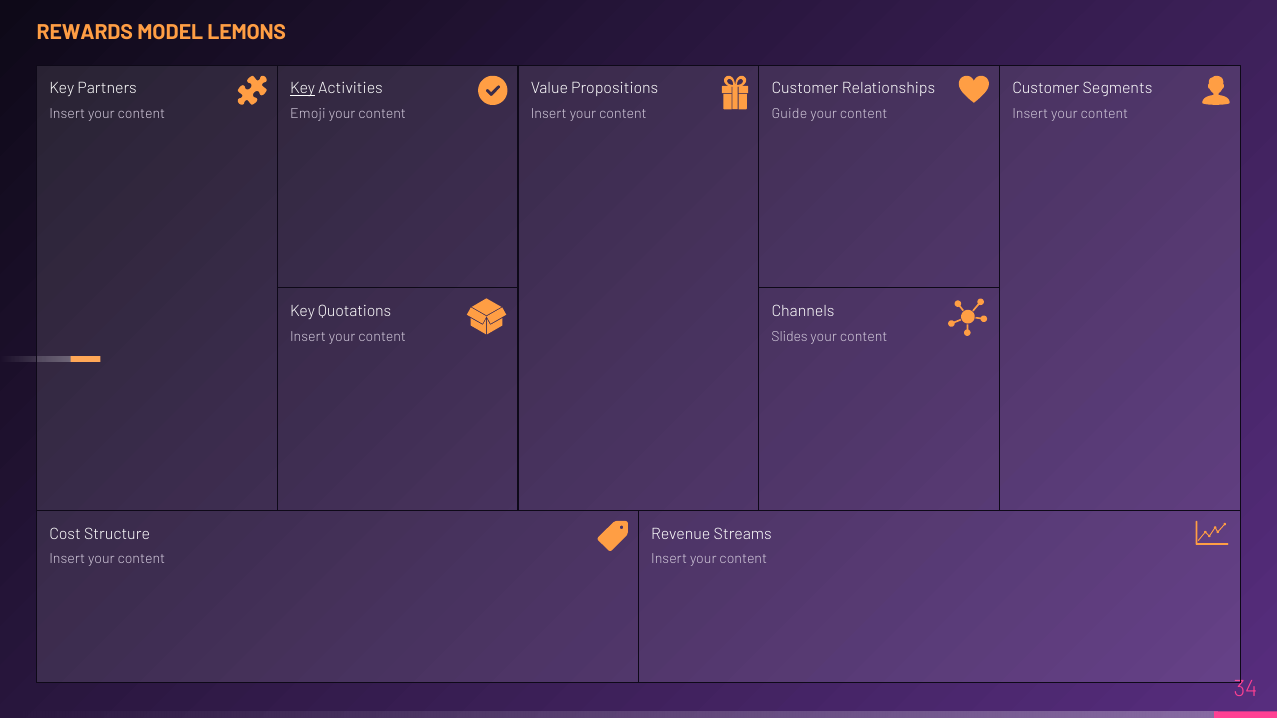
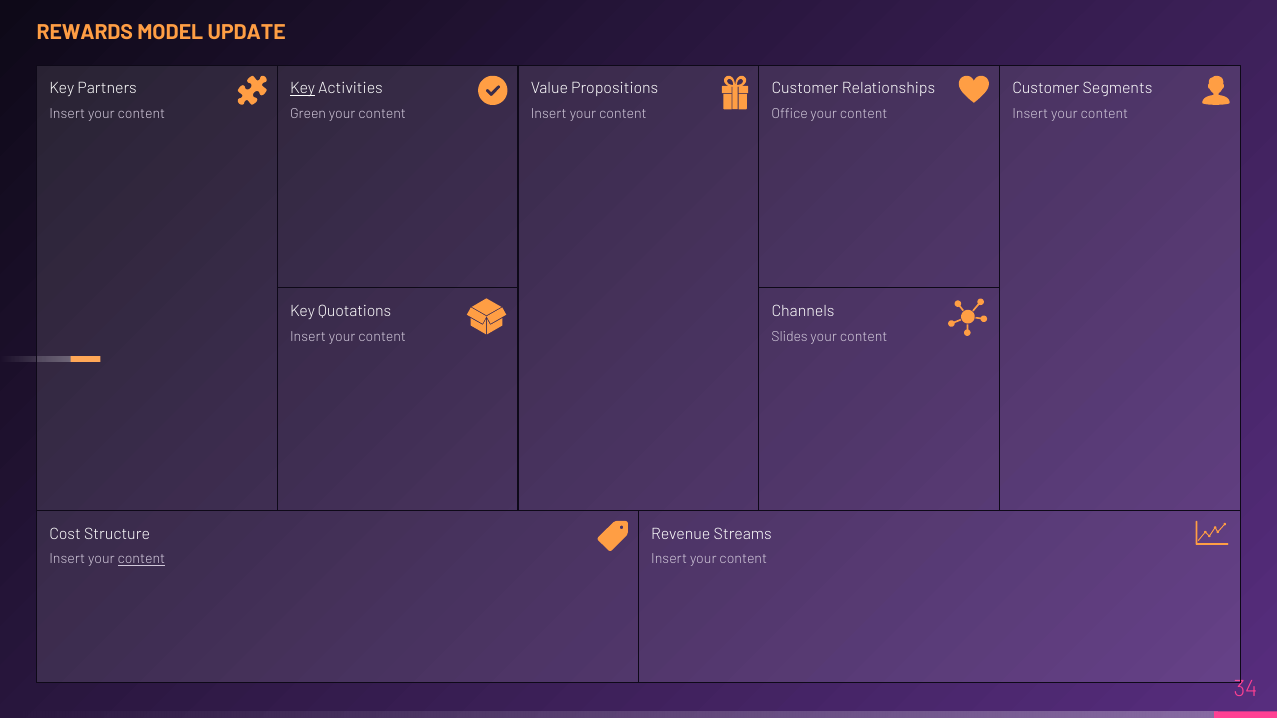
LEMONS: LEMONS -> UPDATE (247, 32)
Emoji: Emoji -> Green (308, 114)
Guide: Guide -> Office (790, 114)
content underline: none -> present (141, 559)
